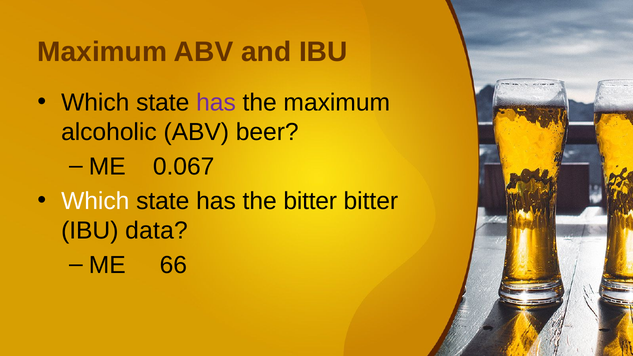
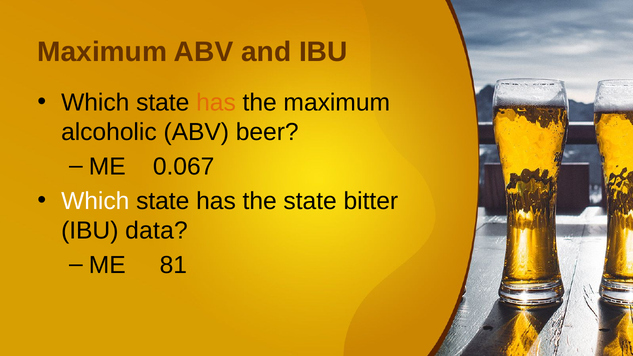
has colour: purple -> orange (216, 103)
the bitter: bitter -> state (310, 201)
66: 66 -> 81 (173, 265)
